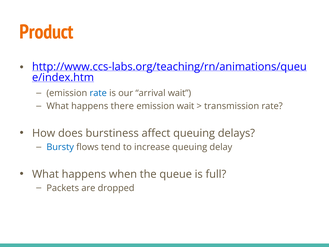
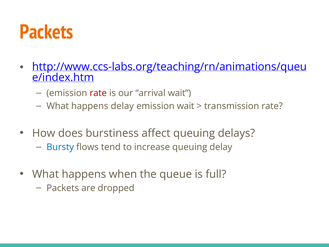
Product: Product -> Packets (46, 32)
rate colour: blue -> red (98, 93)
happens there: there -> delay (122, 106)
